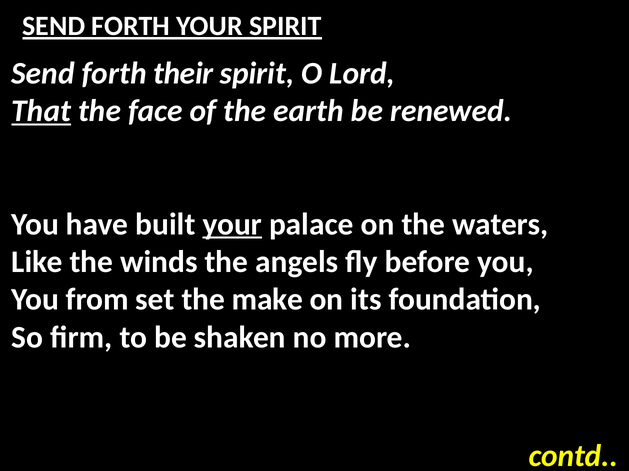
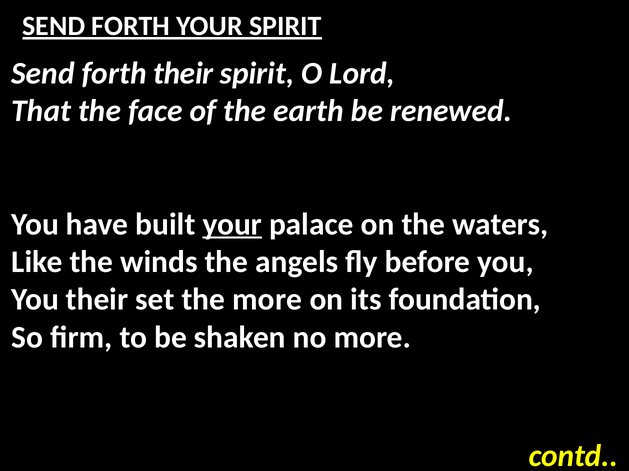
That underline: present -> none (41, 111)
You from: from -> their (97, 300)
the make: make -> more (267, 300)
